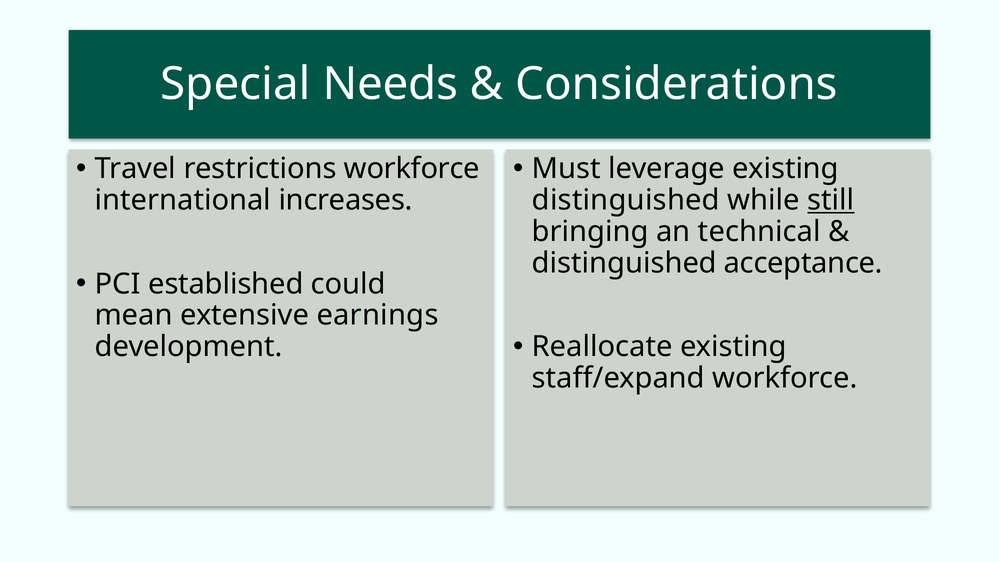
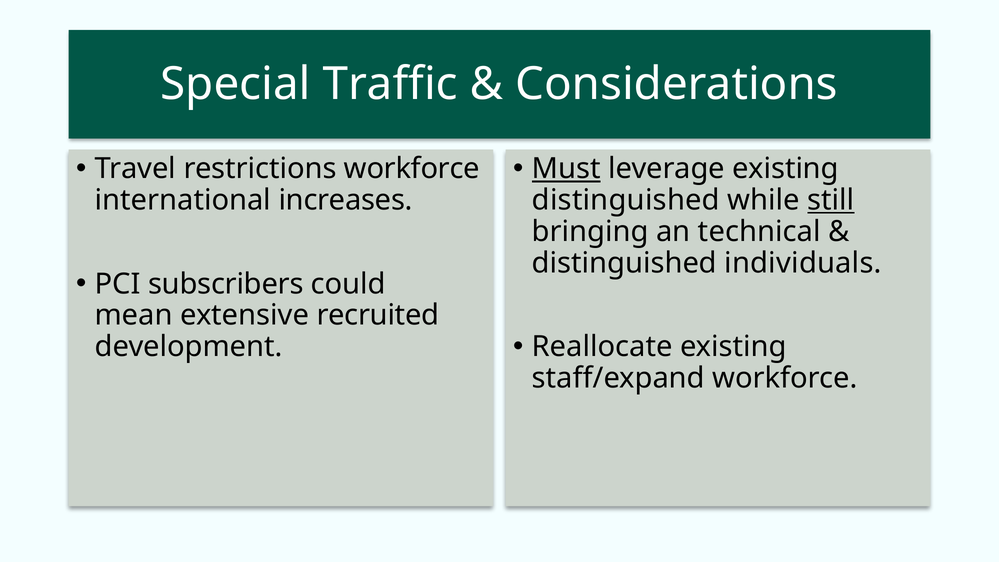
Needs: Needs -> Traffic (390, 84)
Must underline: none -> present (566, 169)
acceptance: acceptance -> individuals (803, 263)
established: established -> subscribers (226, 284)
earnings: earnings -> recruited (378, 315)
